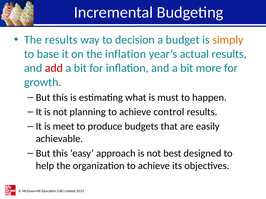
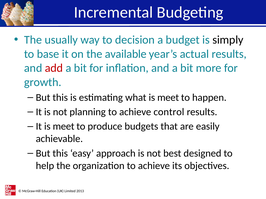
The results: results -> usually (61, 40)
simply colour: orange -> black (228, 40)
the inflation: inflation -> available (126, 54)
what is must: must -> meet (168, 98)
